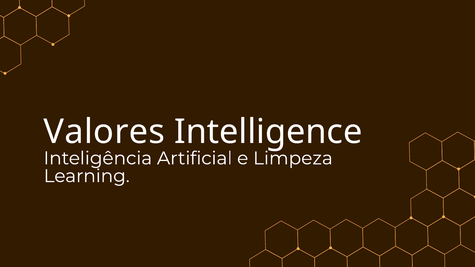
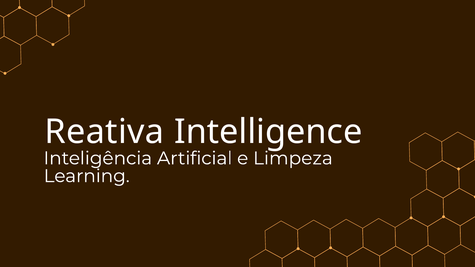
Valores: Valores -> Reativa (104, 132)
